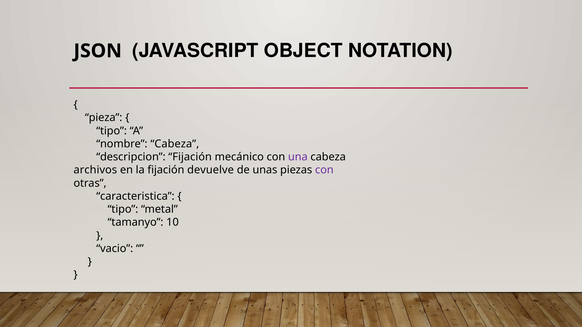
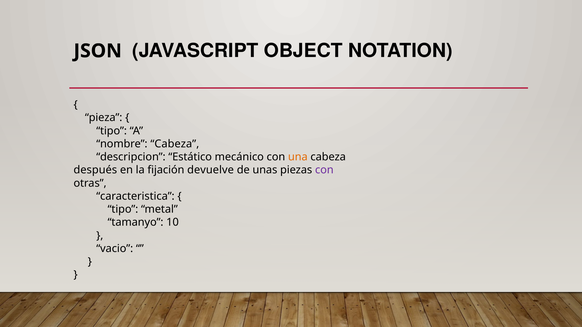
descripcion Fijación: Fijación -> Estático (190, 157)
una colour: purple -> orange (298, 157)
archivos: archivos -> después (95, 170)
